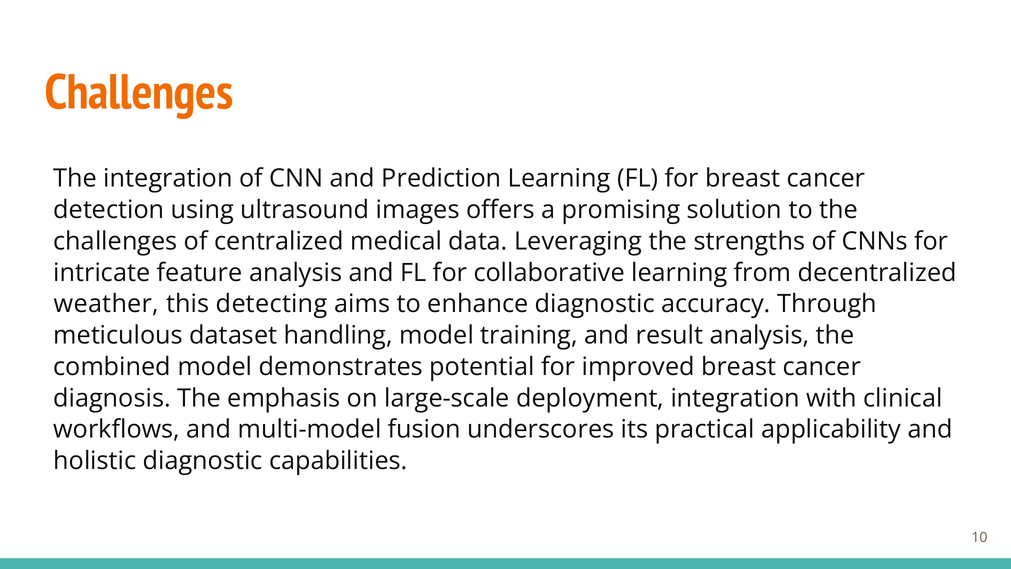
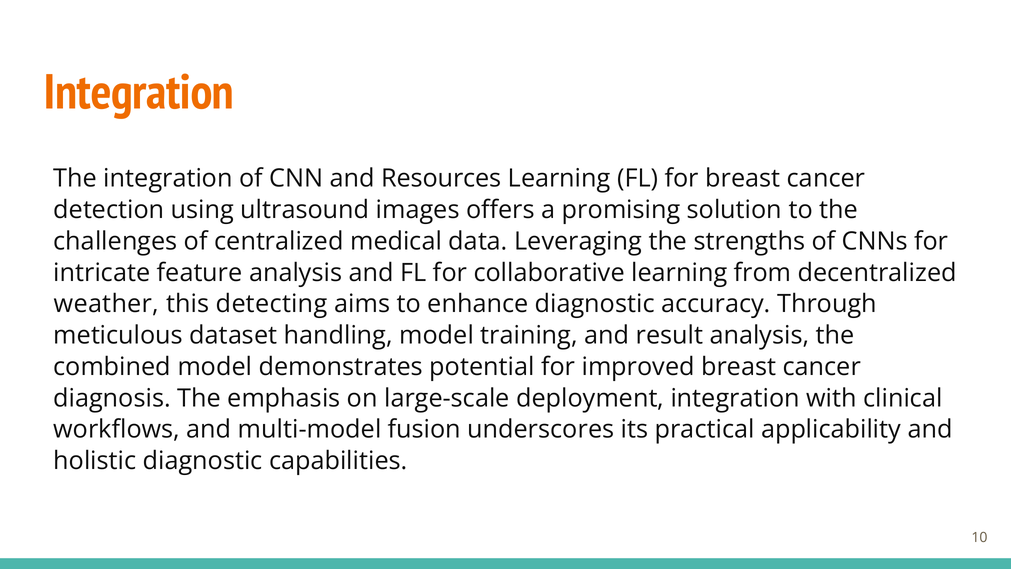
Challenges: Challenges -> Integration (139, 92)
Prediction: Prediction -> Resources (441, 178)
